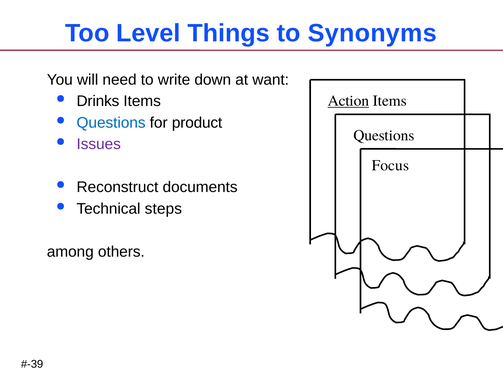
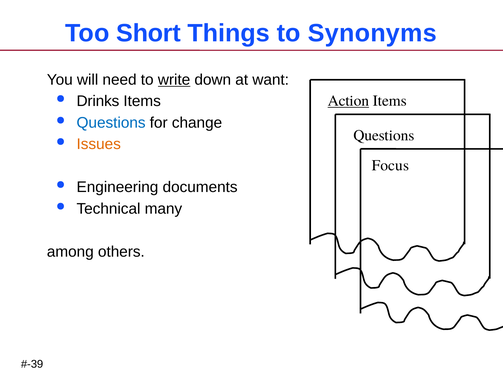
Level: Level -> Short (149, 33)
write underline: none -> present (174, 80)
product: product -> change (197, 123)
Issues colour: purple -> orange (99, 144)
Reconstruct: Reconstruct -> Engineering (117, 187)
steps: steps -> many (163, 209)
